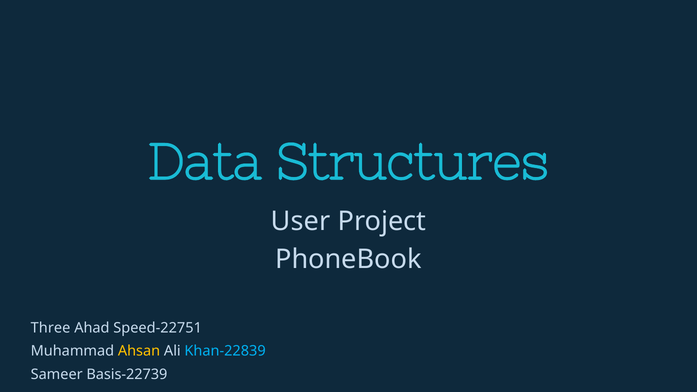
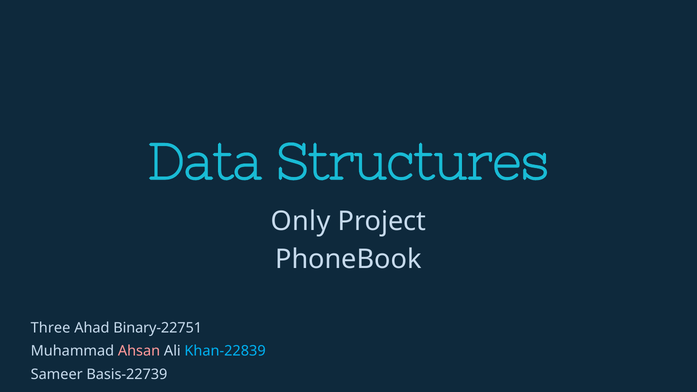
User: User -> Only (301, 221)
Speed-22751: Speed-22751 -> Binary-22751 (158, 328)
Ahsan colour: yellow -> pink (139, 351)
